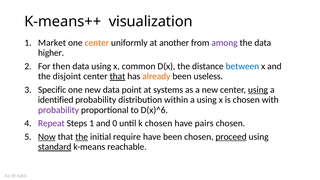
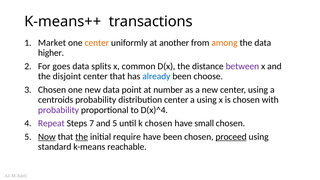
visualization: visualization -> transactions (151, 21)
among colour: purple -> orange (224, 43)
then: then -> goes (61, 66)
data using: using -> splits (101, 66)
between colour: blue -> purple (242, 66)
that underline: present -> none (117, 76)
already colour: orange -> blue (156, 76)
useless: useless -> choose (208, 76)
3 Specific: Specific -> Chosen (52, 90)
systems: systems -> number (168, 90)
using underline: present -> none (258, 90)
identified: identified -> centroids (56, 100)
distribution within: within -> center (176, 100)
D(x)^6: D(x)^6 -> D(x)^4 (154, 110)
Steps 1: 1 -> 7 (92, 123)
and 0: 0 -> 5 (115, 123)
pairs: pairs -> small (204, 123)
standard underline: present -> none (55, 147)
